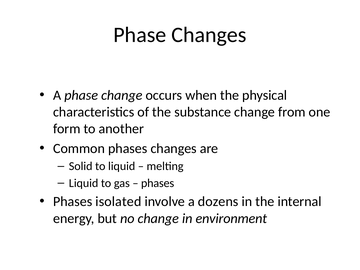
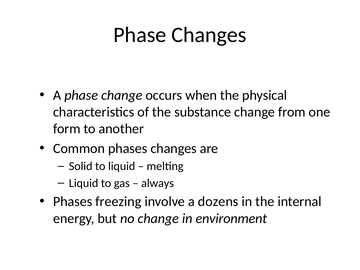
phases: phases -> always (158, 183)
isolated: isolated -> freezing (118, 202)
